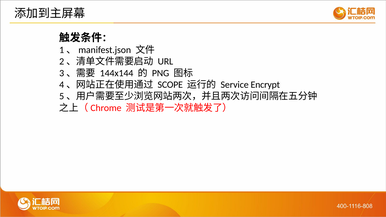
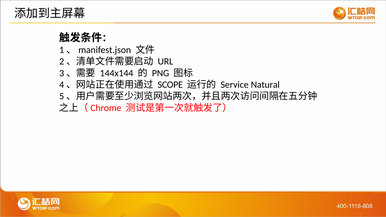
Encrypt: Encrypt -> Natural (265, 85)
